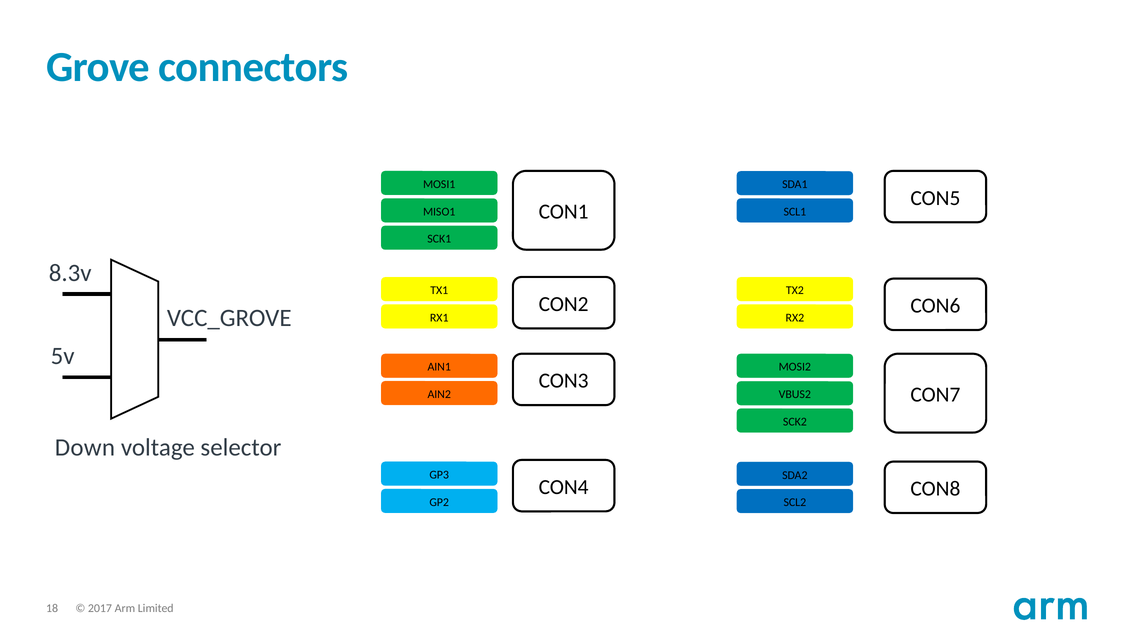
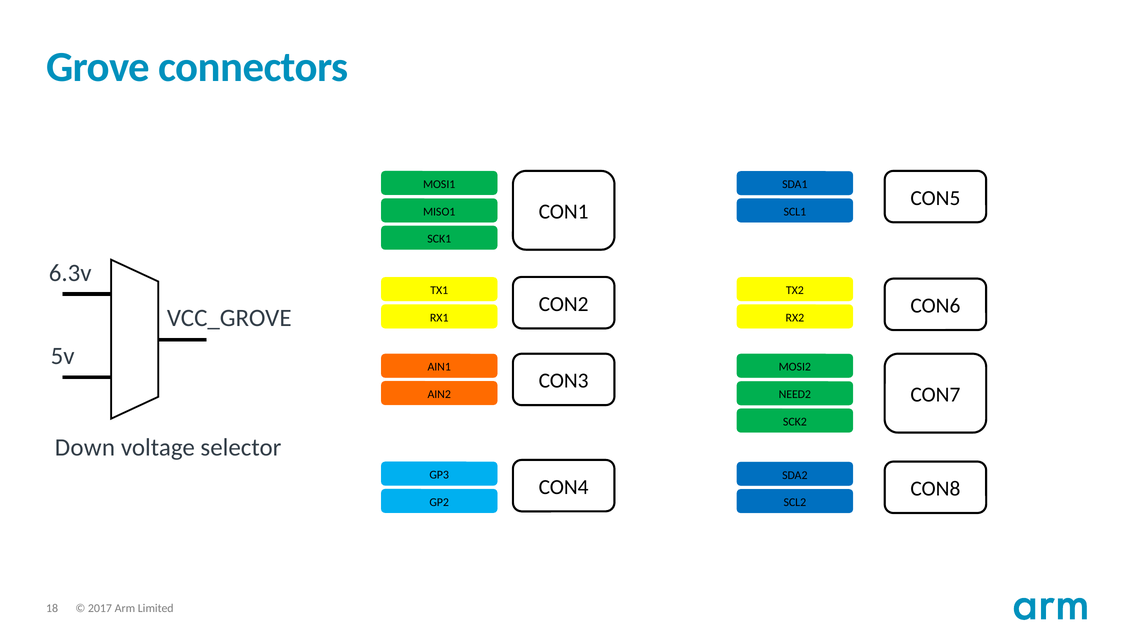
8.3v: 8.3v -> 6.3v (70, 273)
VBUS2: VBUS2 -> NEED2 (795, 395)
